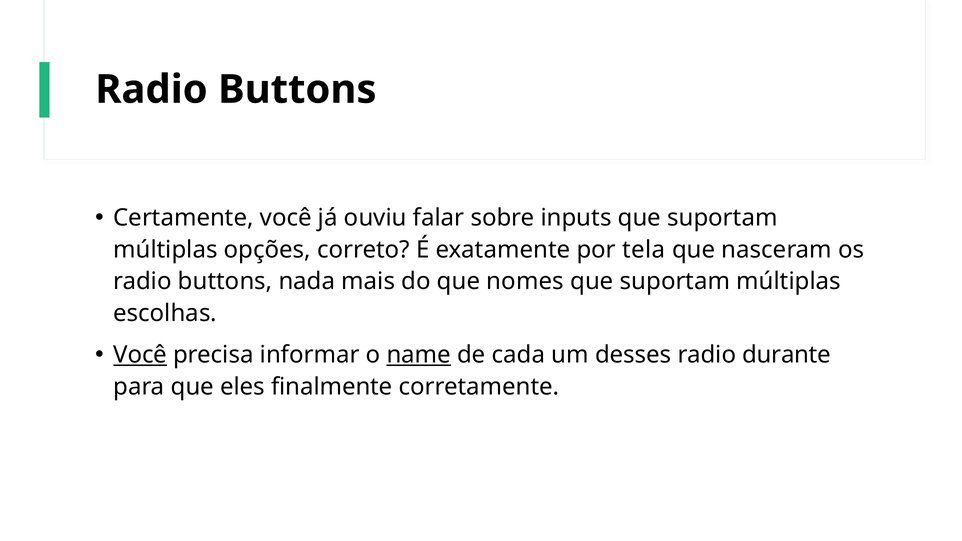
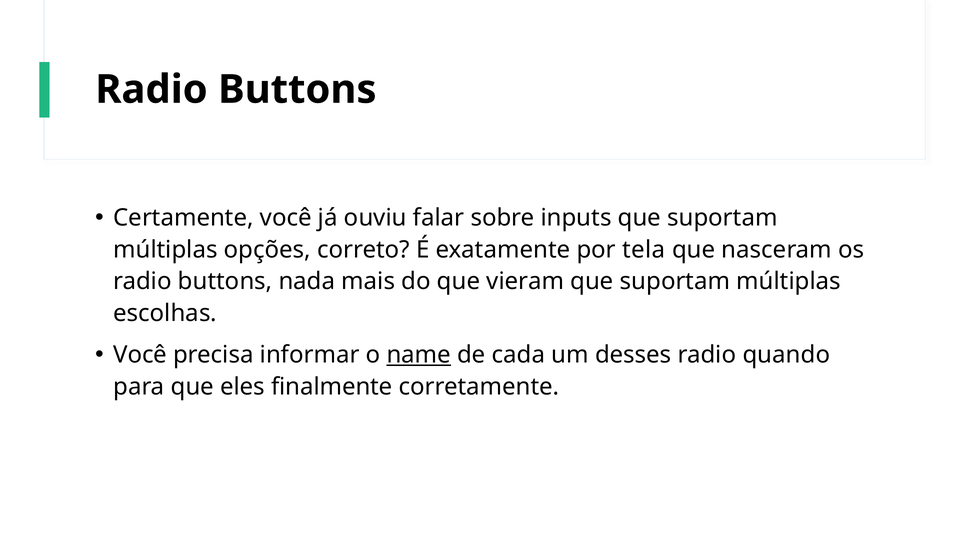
nomes: nomes -> vieram (525, 282)
Você underline: present -> none (140, 355)
durante: durante -> quando (786, 355)
